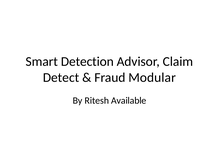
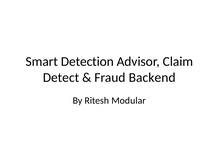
Modular: Modular -> Backend (152, 78)
Available: Available -> Modular (129, 101)
